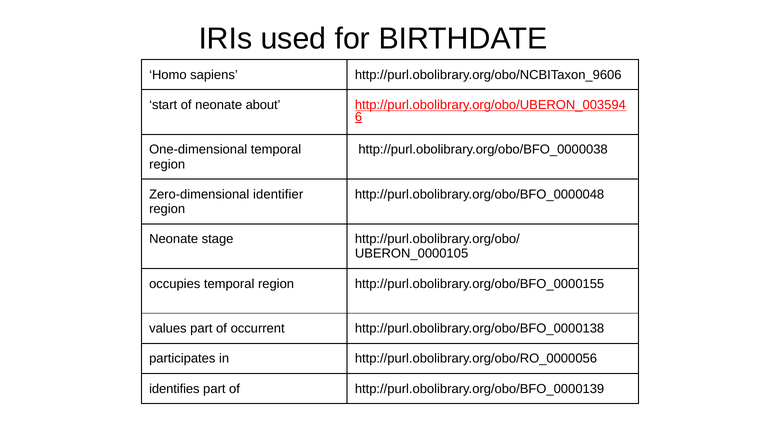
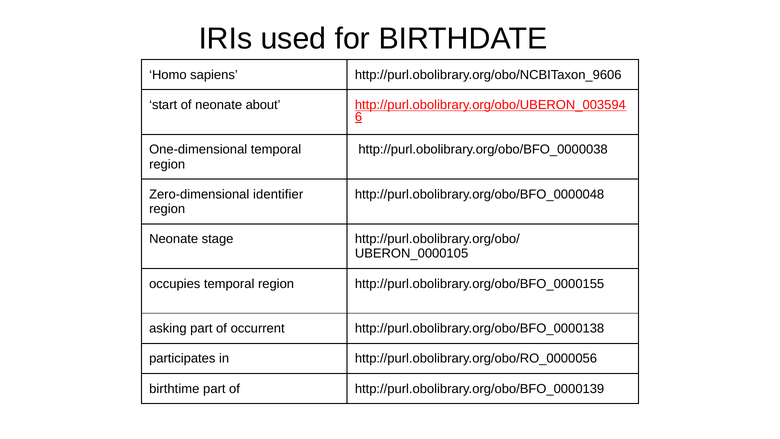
values: values -> asking (168, 328)
identifies: identifies -> birthtime (174, 389)
